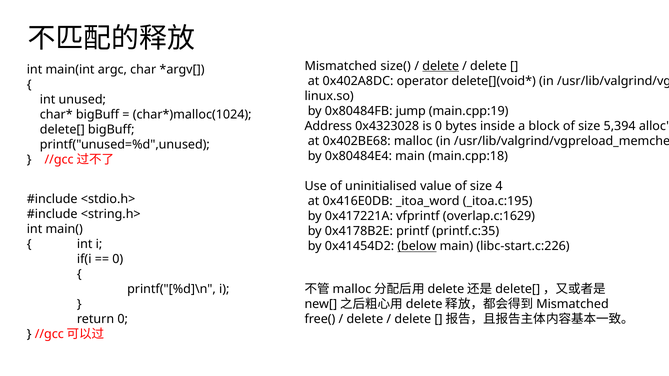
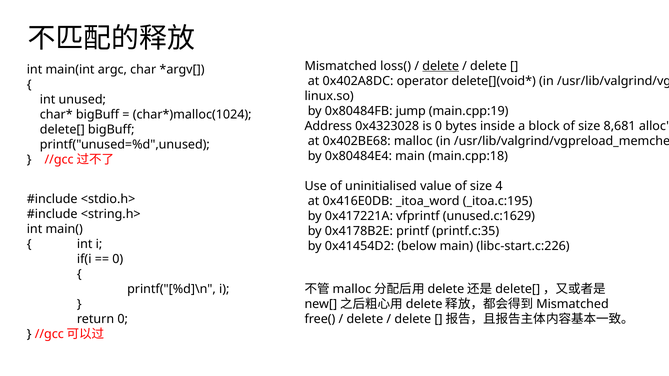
size(: size( -> loss( (396, 66)
5,394: 5,394 -> 8,681 (620, 126)
overlap.c:1629: overlap.c:1629 -> unused.c:1629 (489, 216)
below underline: present -> none (417, 247)
